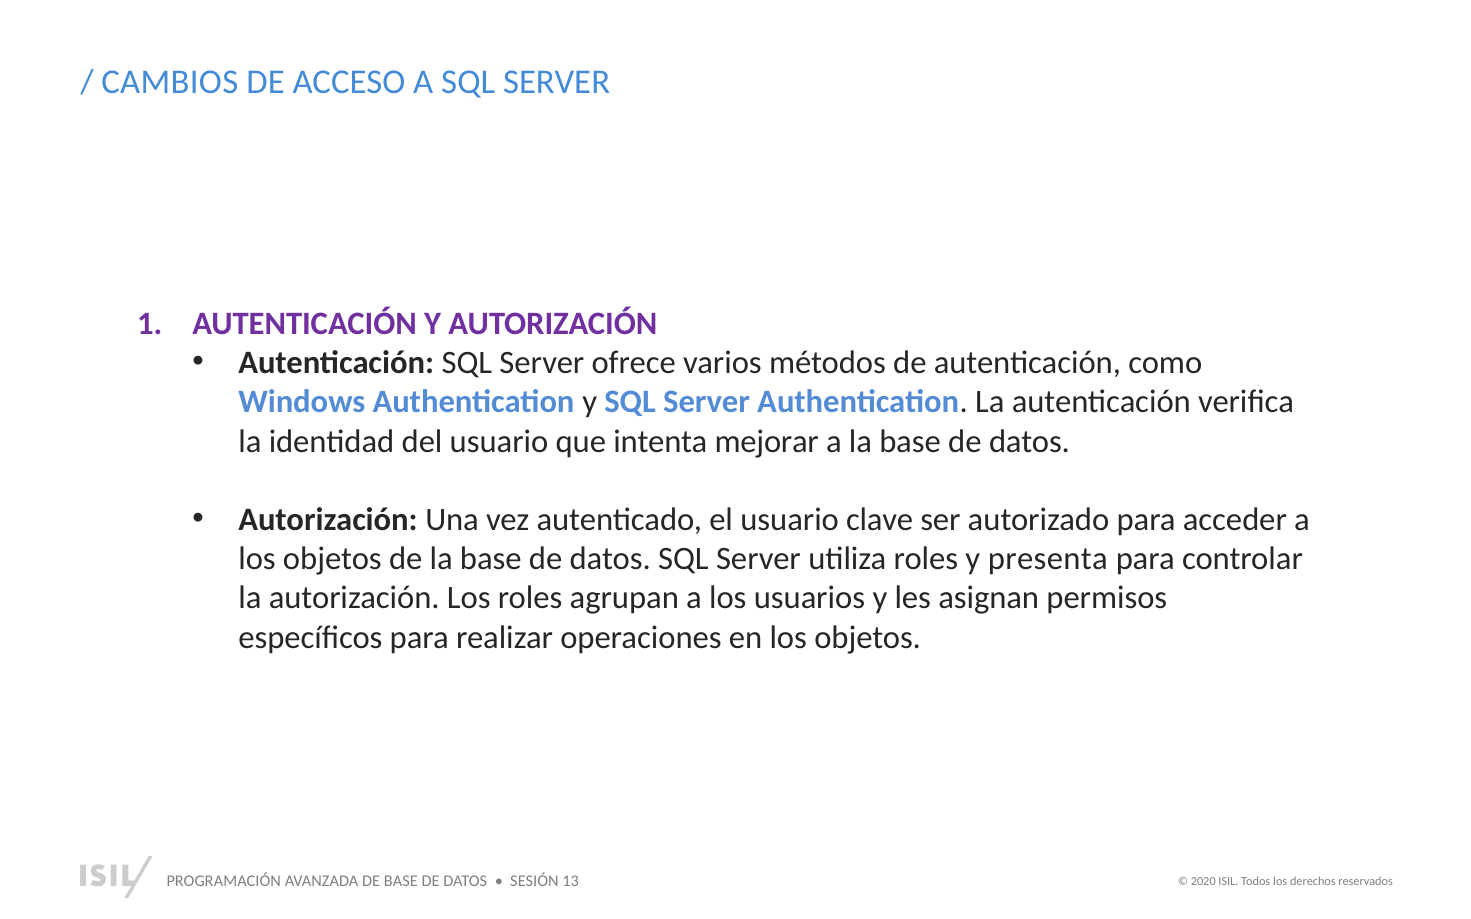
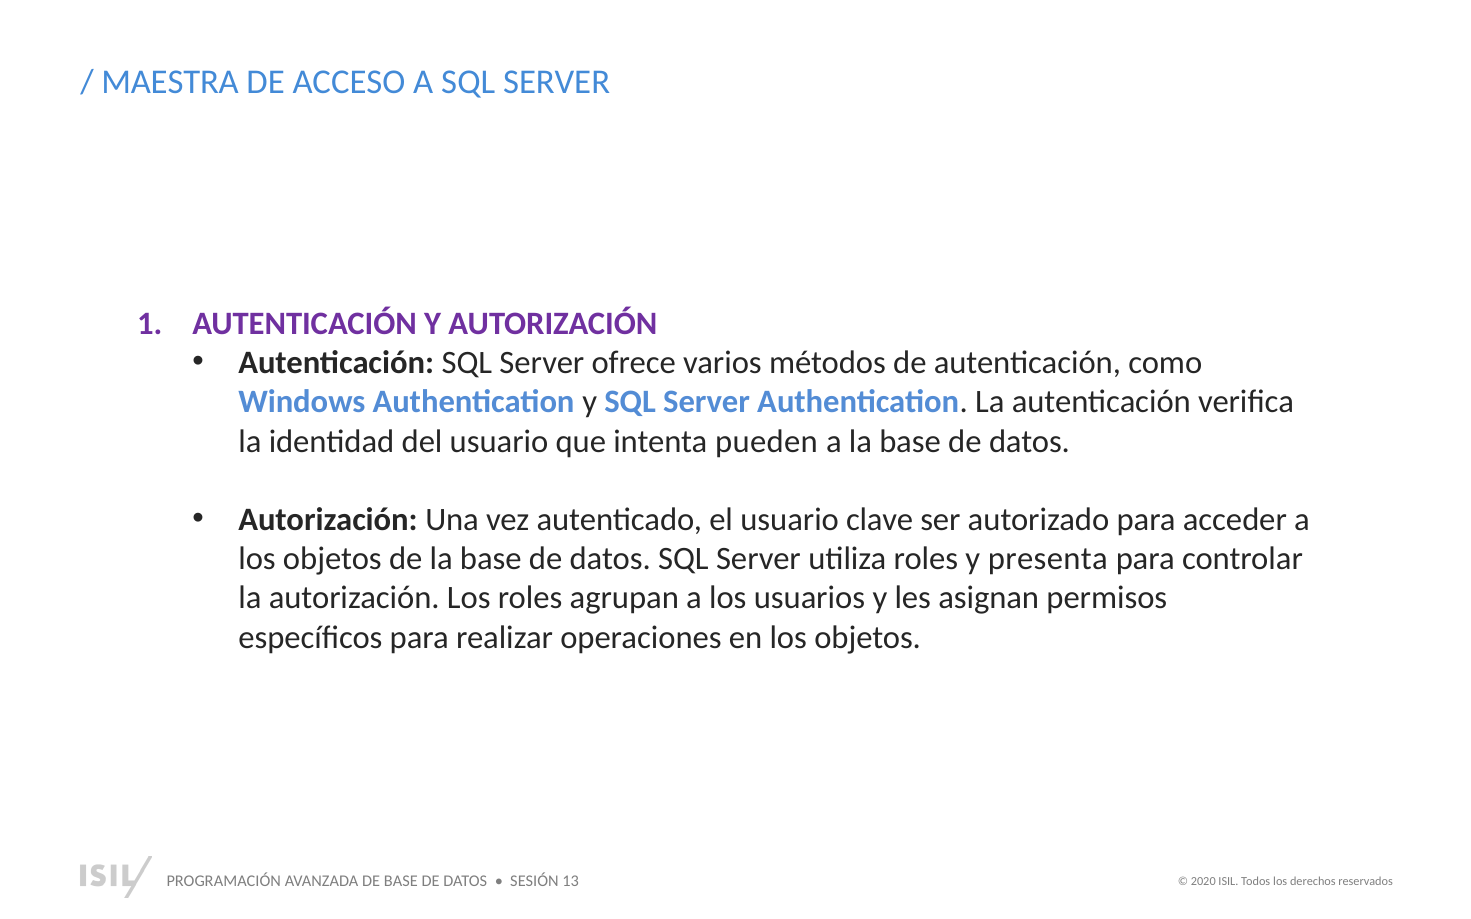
CAMBIOS: CAMBIOS -> MAESTRA (170, 82)
mejorar: mejorar -> pueden (766, 441)
